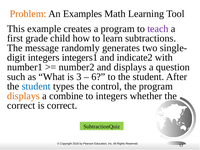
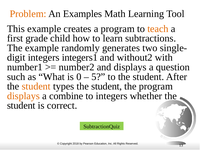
teach colour: purple -> orange (158, 29)
The message: message -> example (42, 48)
indicate2: indicate2 -> without2 (135, 58)
3: 3 -> 0 (79, 77)
6: 6 -> 5 (98, 77)
student colour: blue -> orange (36, 86)
types the control: control -> student (107, 86)
correct: correct -> student (21, 106)
